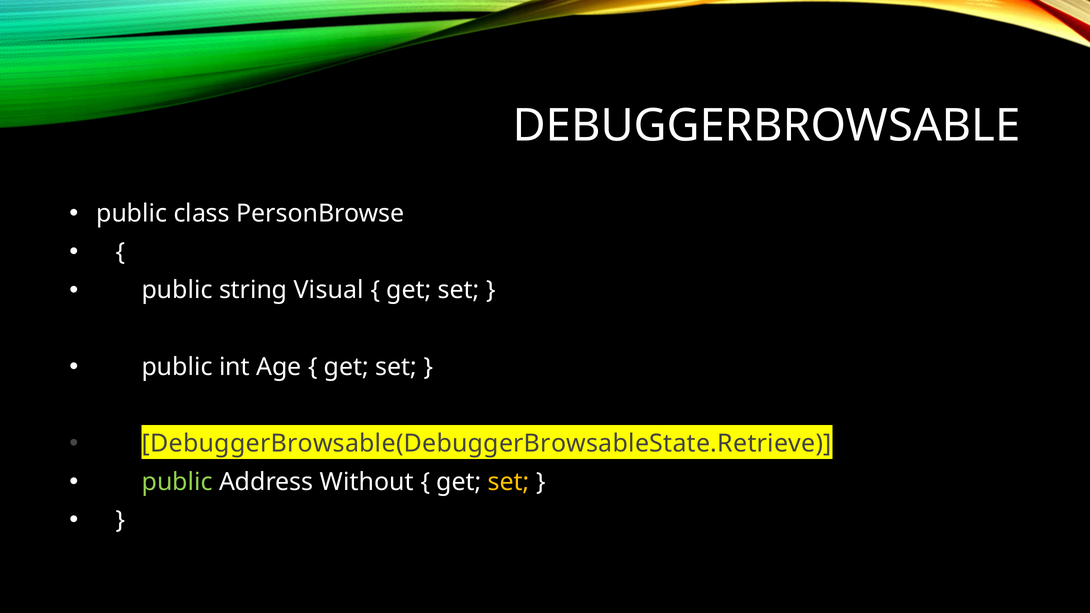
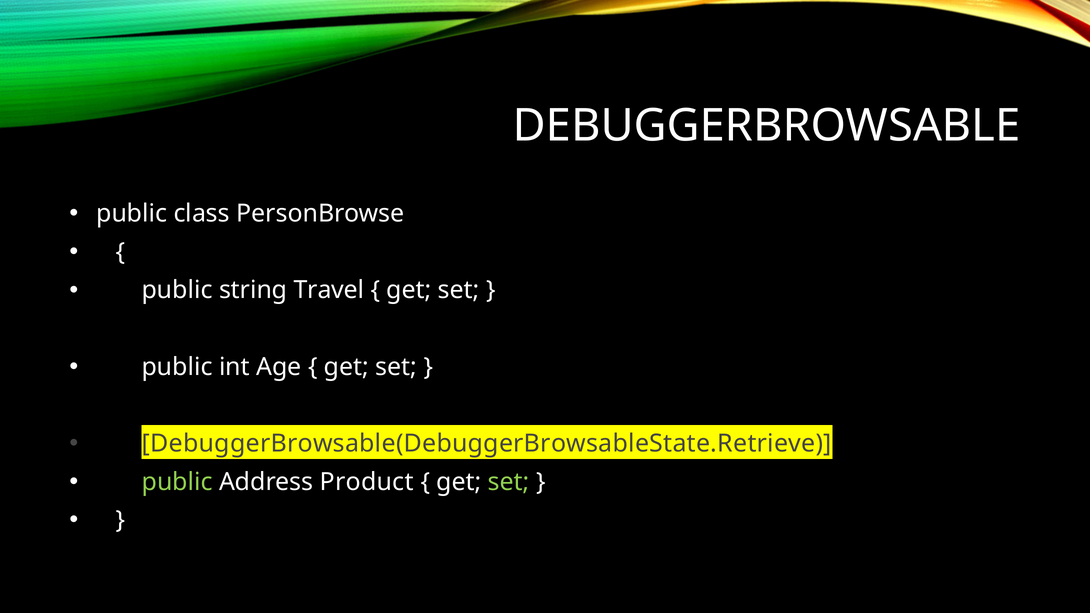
Visual: Visual -> Travel (329, 290)
Without: Without -> Product (367, 482)
set colour: yellow -> light green (509, 482)
